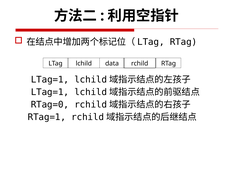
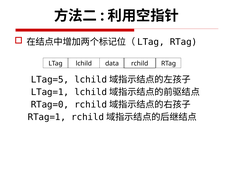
LTag=1: LTag=1 -> LTag=5 (50, 79)
